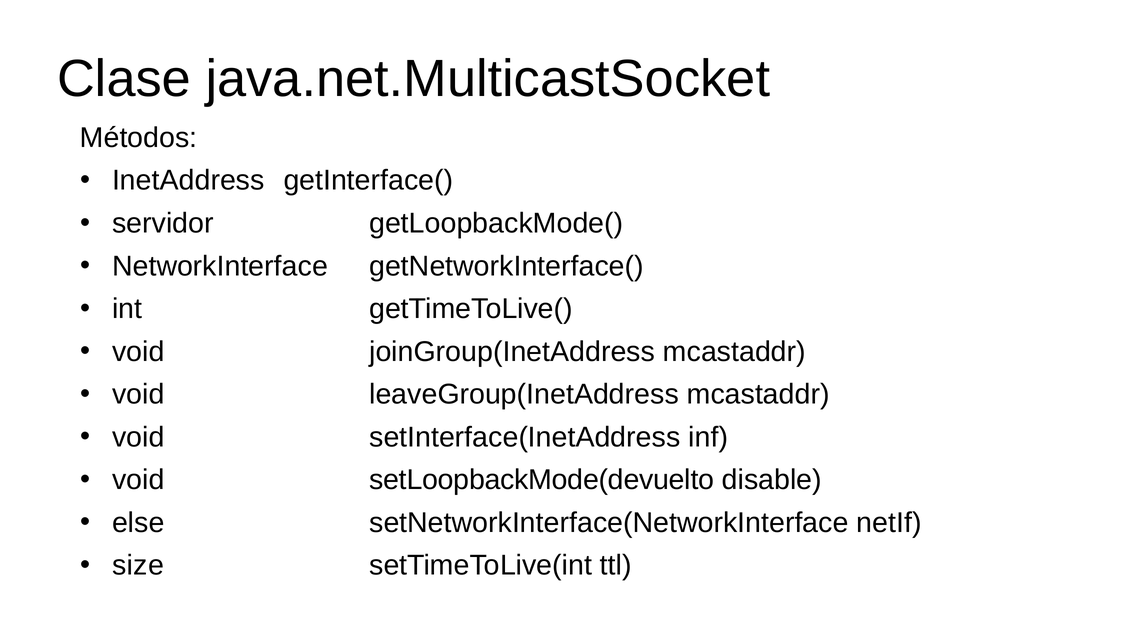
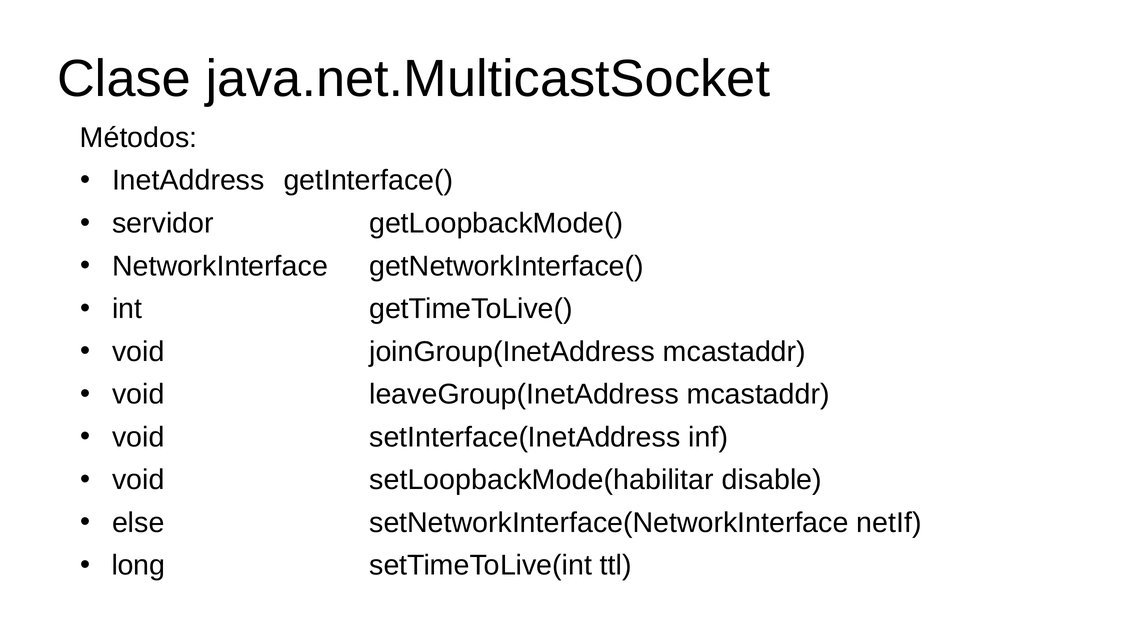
setLoopbackMode(devuelto: setLoopbackMode(devuelto -> setLoopbackMode(habilitar (542, 480)
size: size -> long (138, 565)
